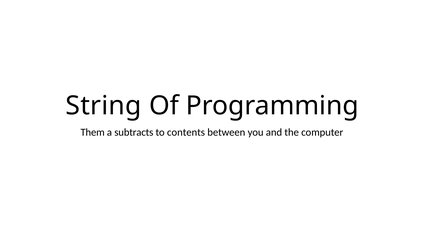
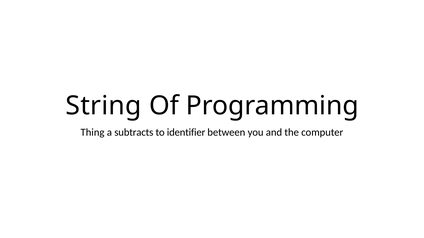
Them: Them -> Thing (93, 133)
contents: contents -> identifier (186, 133)
